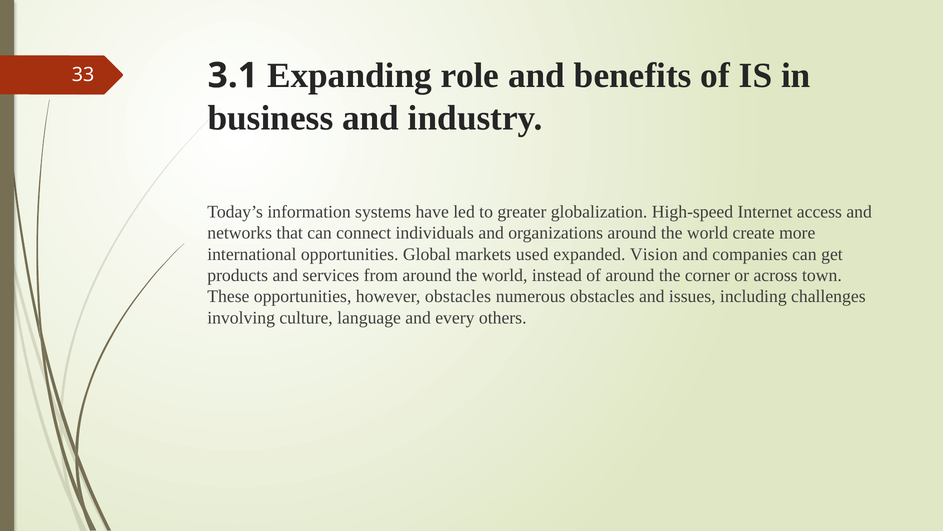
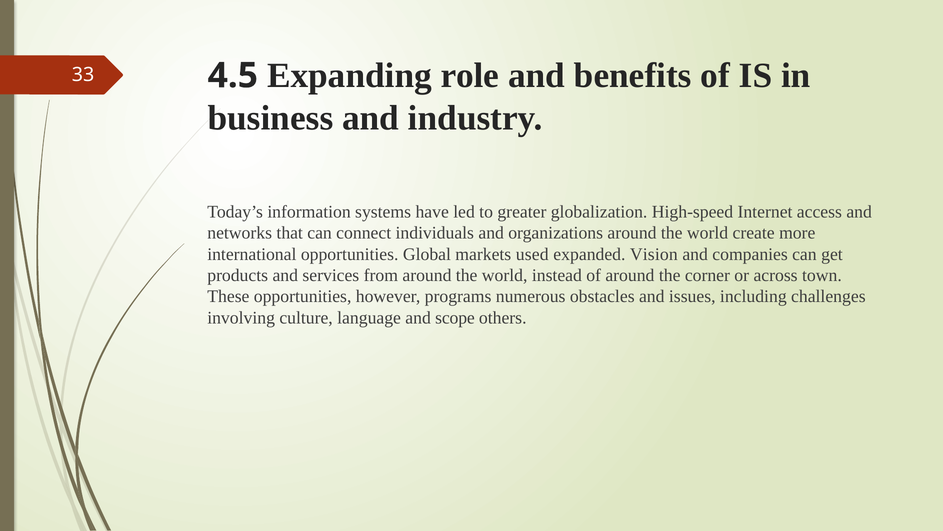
3.1: 3.1 -> 4.5 (233, 76)
however obstacles: obstacles -> programs (458, 296)
every: every -> scope (455, 318)
